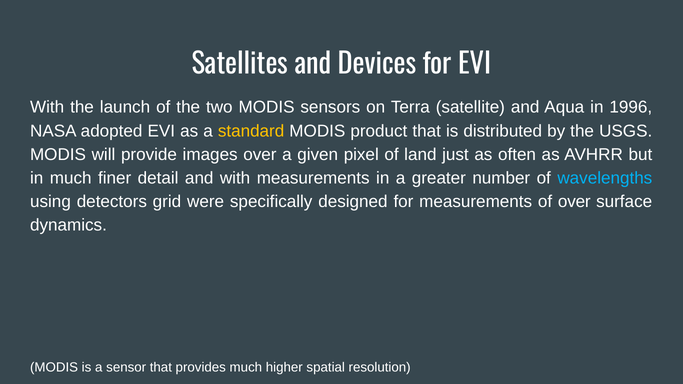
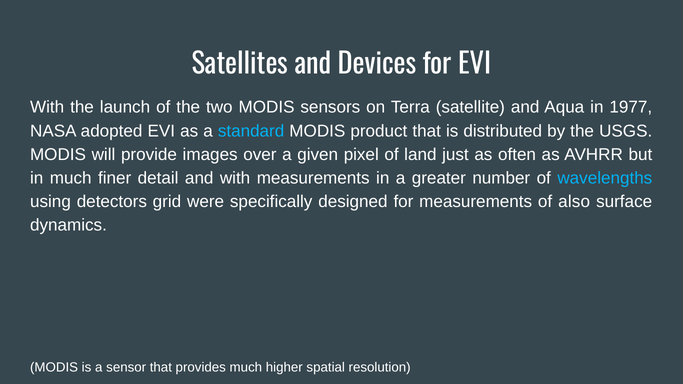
1996: 1996 -> 1977 (631, 107)
standard colour: yellow -> light blue (251, 131)
of over: over -> also (574, 202)
